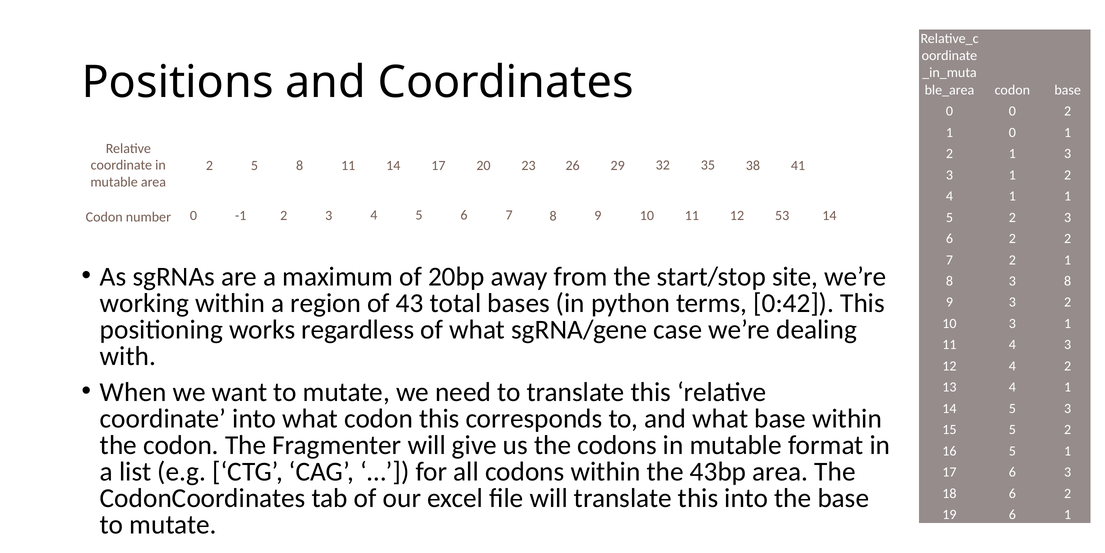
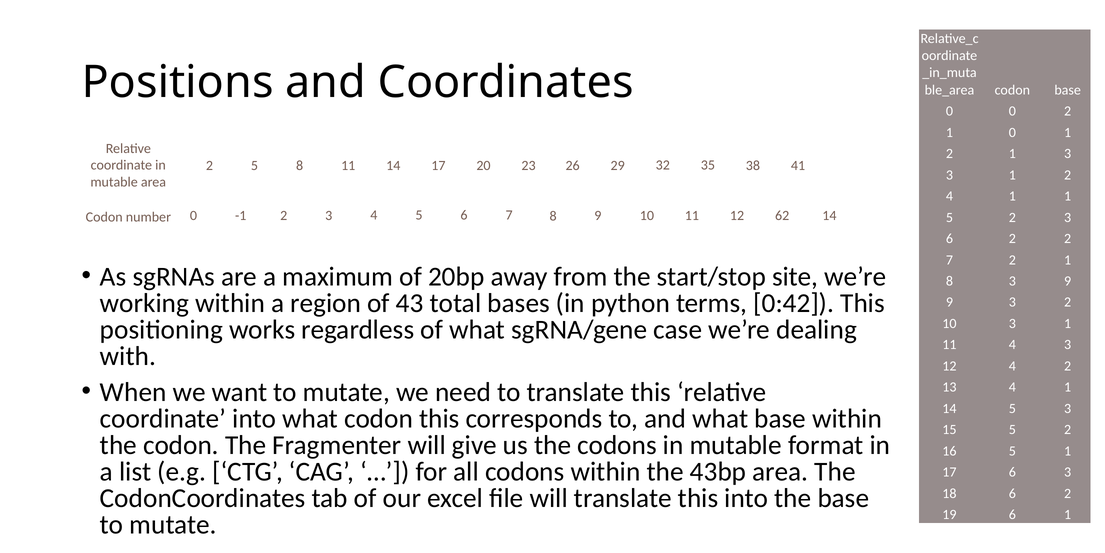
53: 53 -> 62 (782, 216)
3 8: 8 -> 9 (1068, 281)
